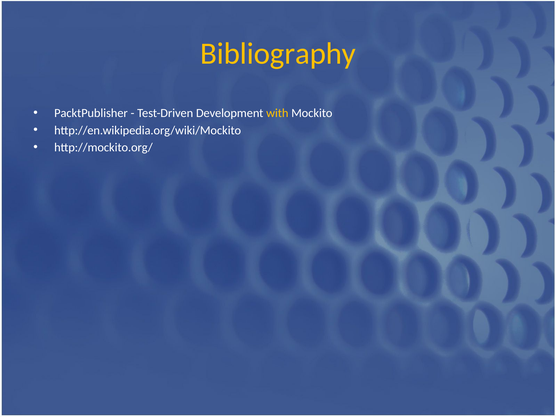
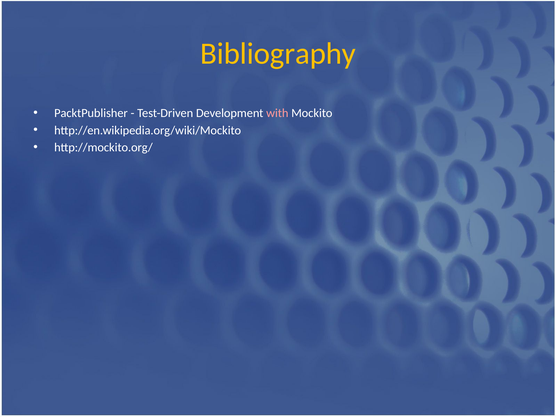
with colour: yellow -> pink (277, 113)
